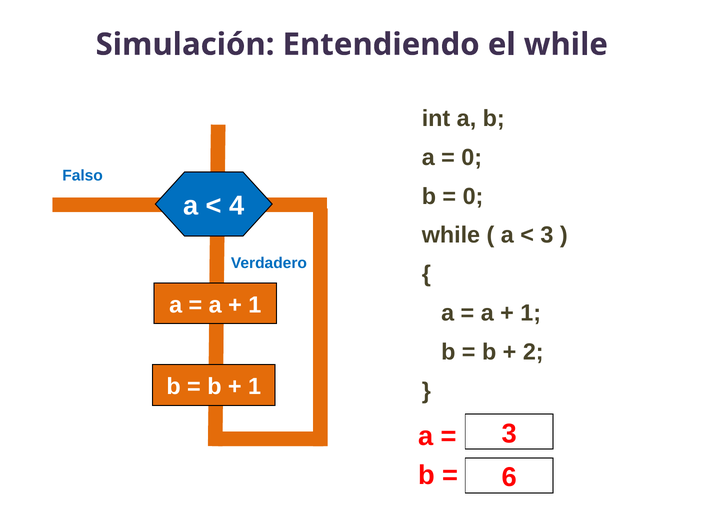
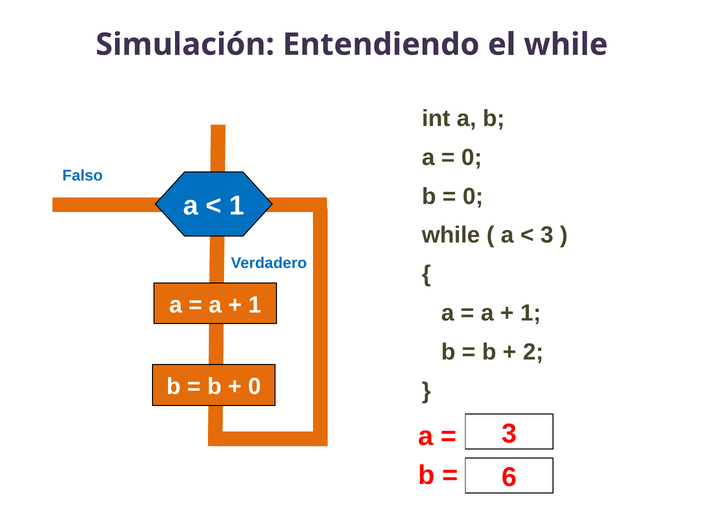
4: 4 -> 1 (237, 206)
1: 1 -> 0 (255, 387)
